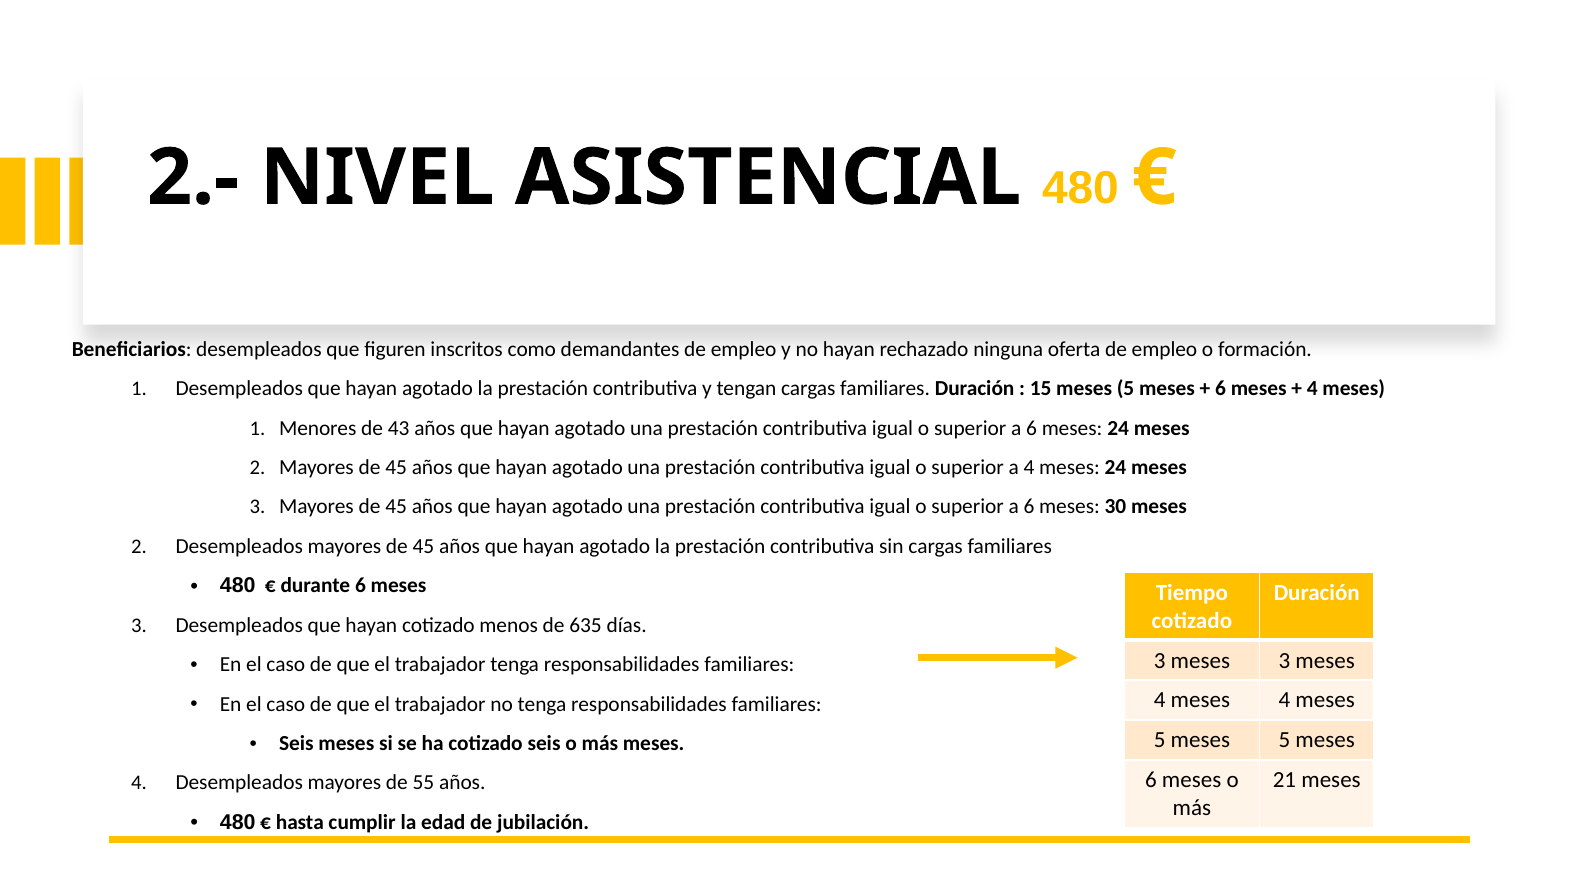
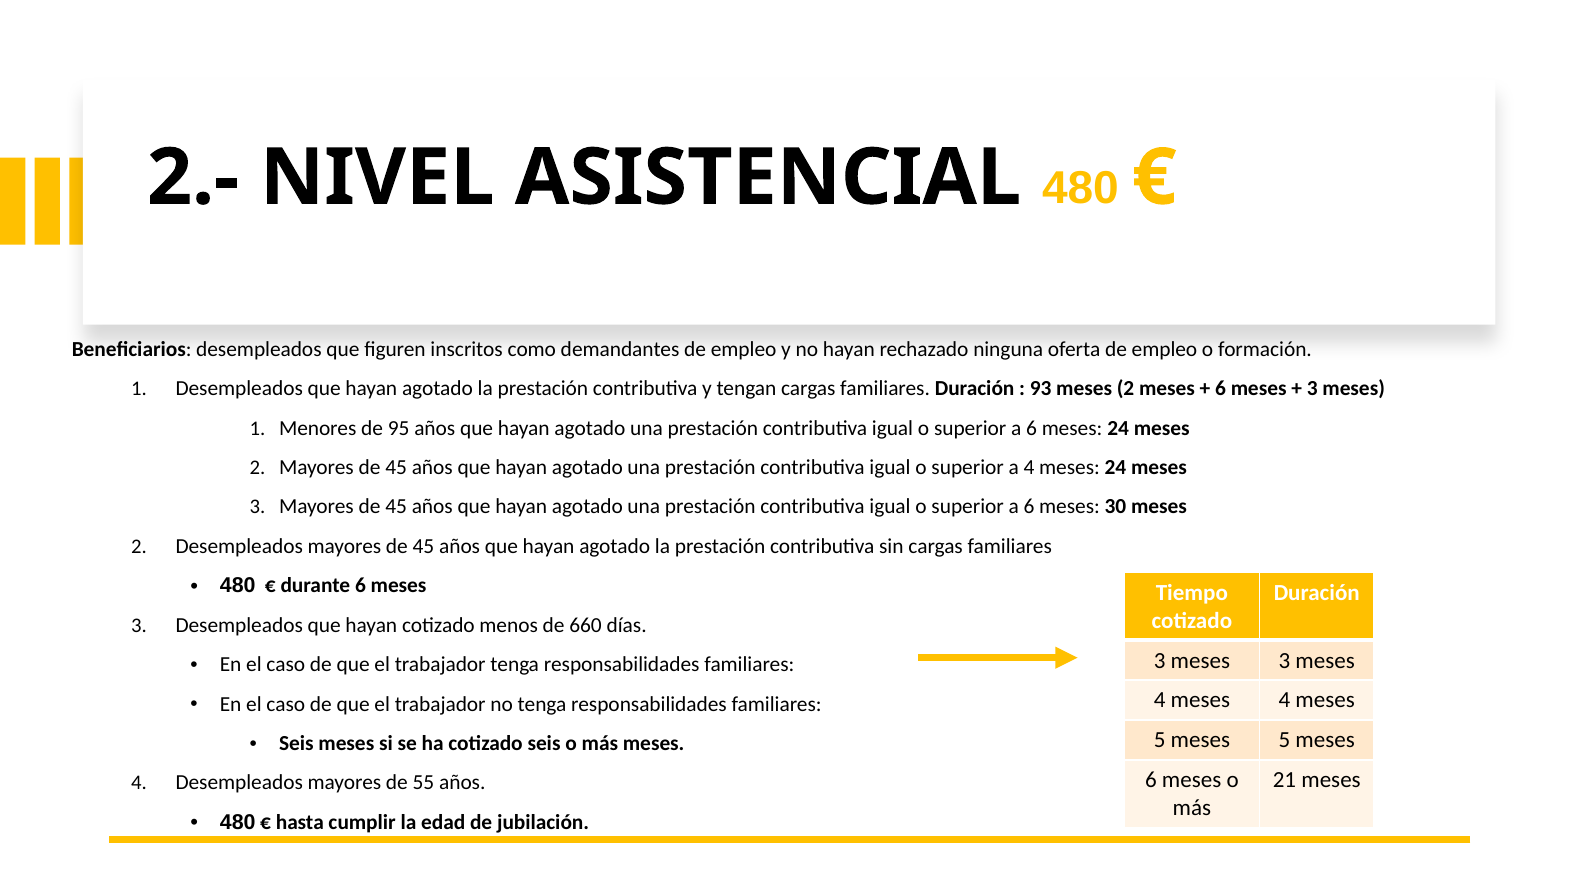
15: 15 -> 93 (1041, 389)
5: 5 -> 2 (1126, 389)
4: 4 -> 3 (1312, 389)
43: 43 -> 95 (399, 428)
635: 635 -> 660 (586, 625)
